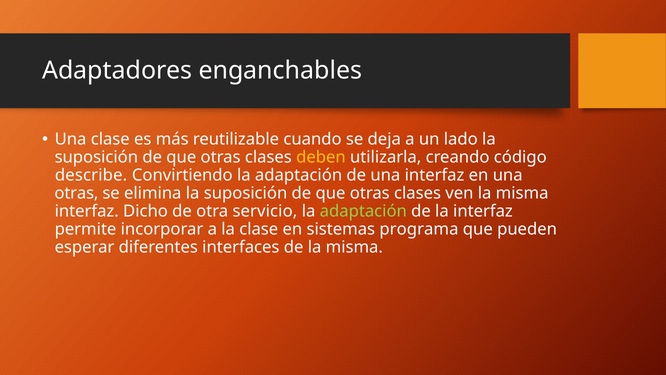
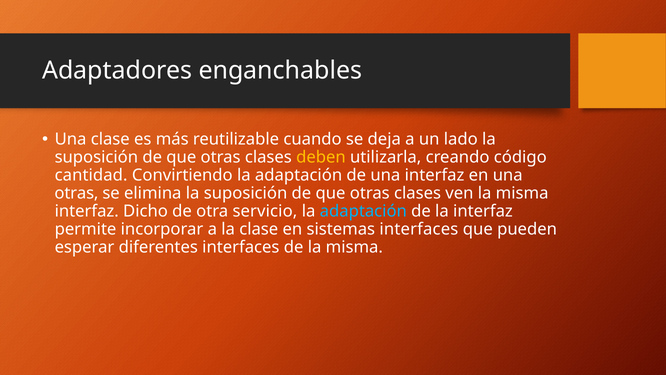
describe: describe -> cantidad (91, 175)
adaptación colour: light green -> light blue (363, 211)
sistemas programa: programa -> interfaces (419, 229)
